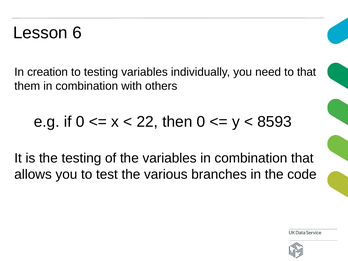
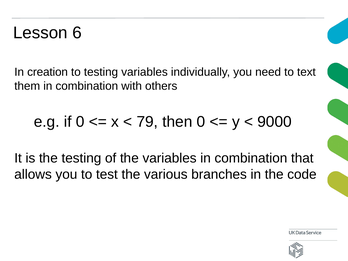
to that: that -> text (306, 72)
22: 22 -> 79 (147, 122)
8593: 8593 -> 9000 (275, 122)
